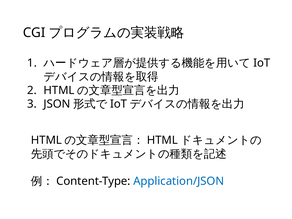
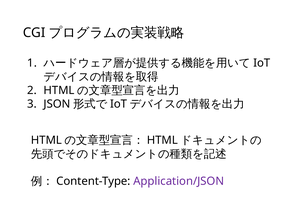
Application/JSON colour: blue -> purple (179, 181)
